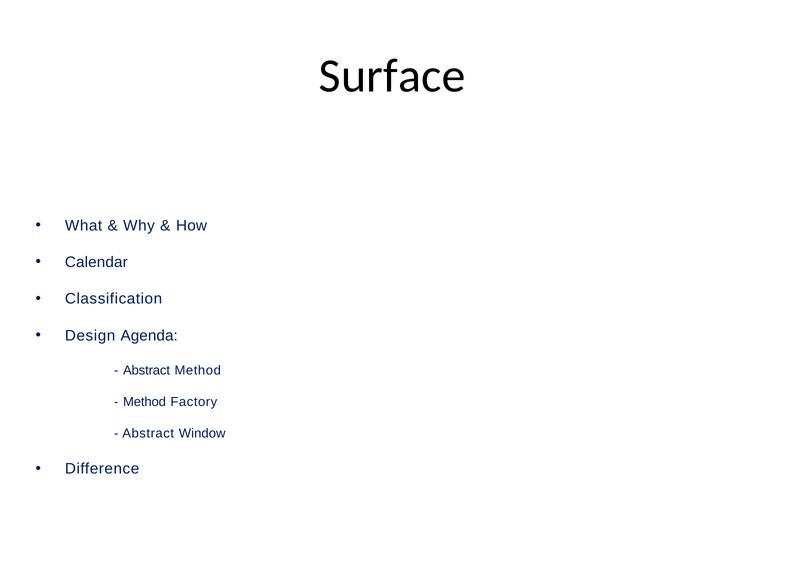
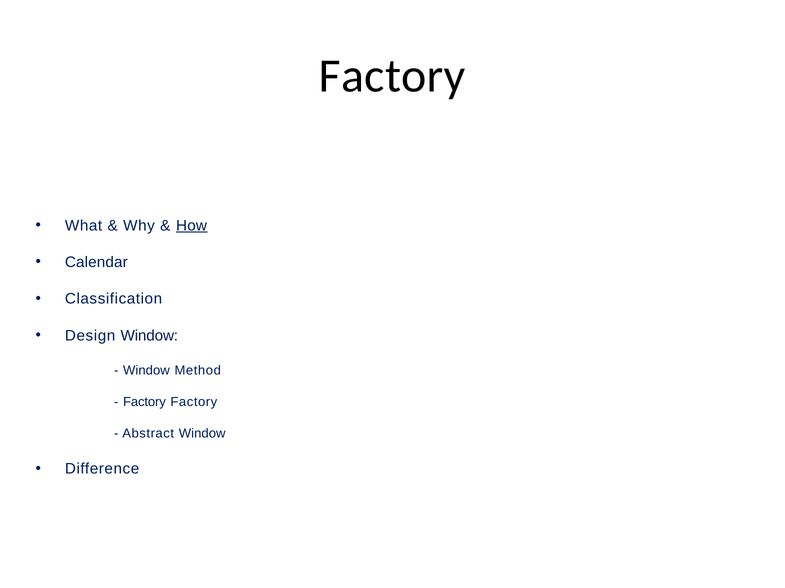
Surface: Surface -> Factory (392, 76)
How underline: none -> present (192, 226)
Design Agenda: Agenda -> Window (149, 336)
Abstract: Abstract -> Window (146, 371)
Method: Method -> Factory (144, 403)
